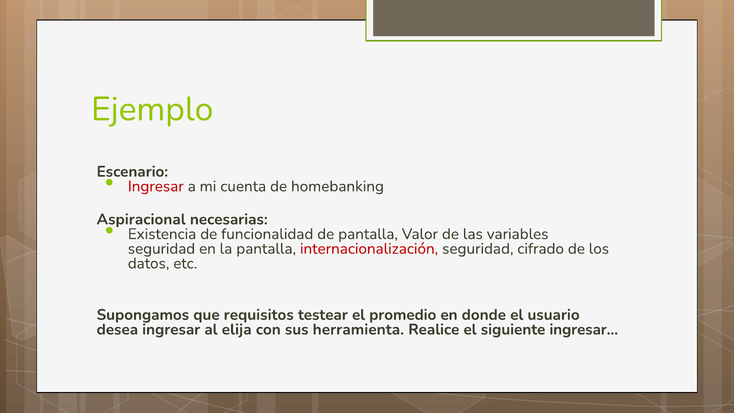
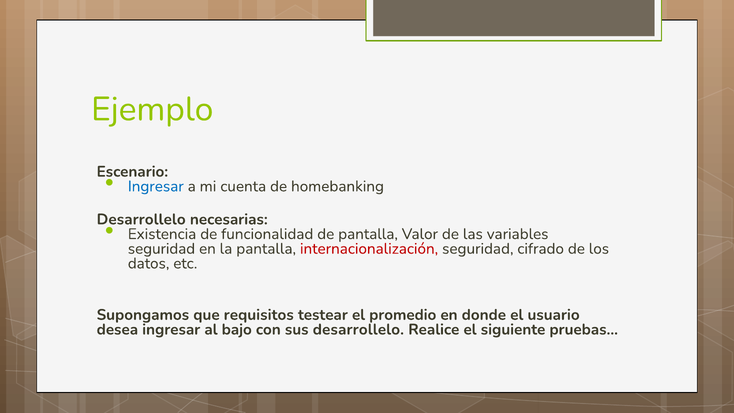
Ingresar colour: red -> blue (156, 186)
Aspiracional: Aspiracional -> Desarrollelo (141, 219)
elija: elija -> bajo (237, 329)
sus herramienta: herramienta -> desarrollelo (358, 329)
ingresar…: ingresar… -> pruebas… (584, 329)
